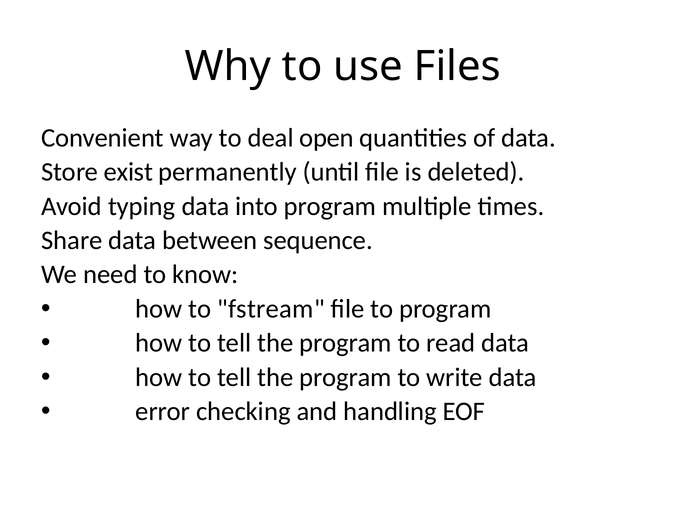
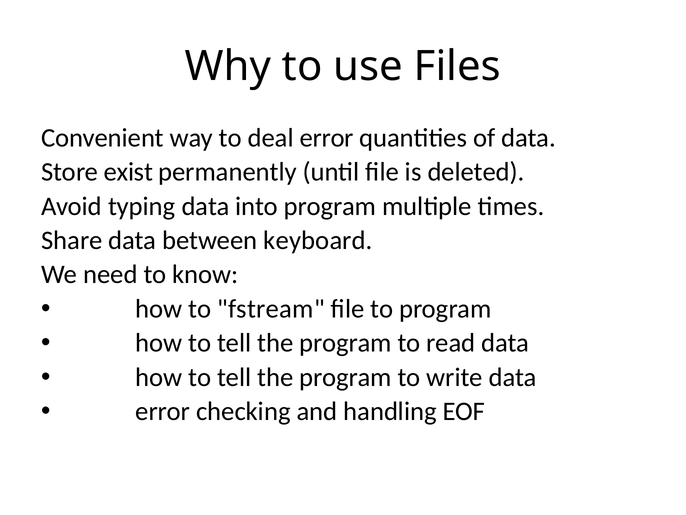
deal open: open -> error (327, 138)
sequence: sequence -> keyboard (318, 240)
